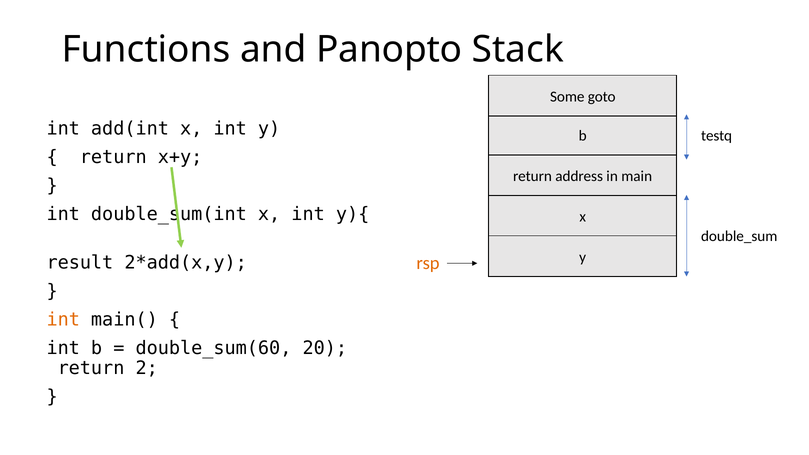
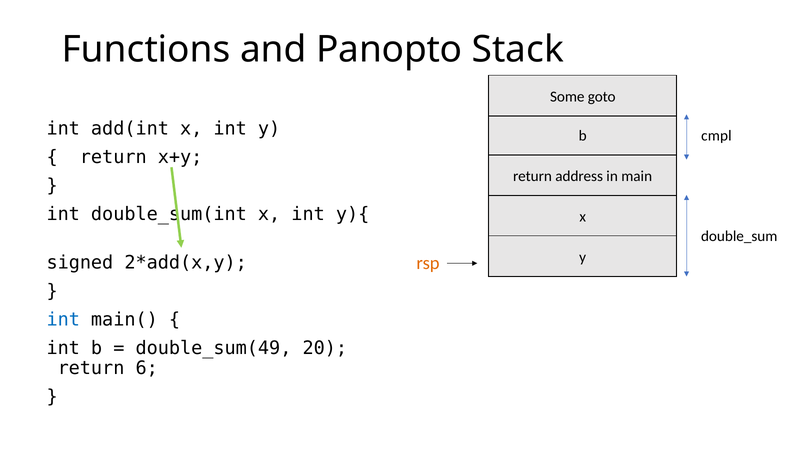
testq: testq -> cmpl (716, 136)
result: result -> signed (80, 263)
int colour: orange -> blue (63, 320)
double_sum(60: double_sum(60 -> double_sum(49 (213, 348)
2: 2 -> 6 (147, 368)
